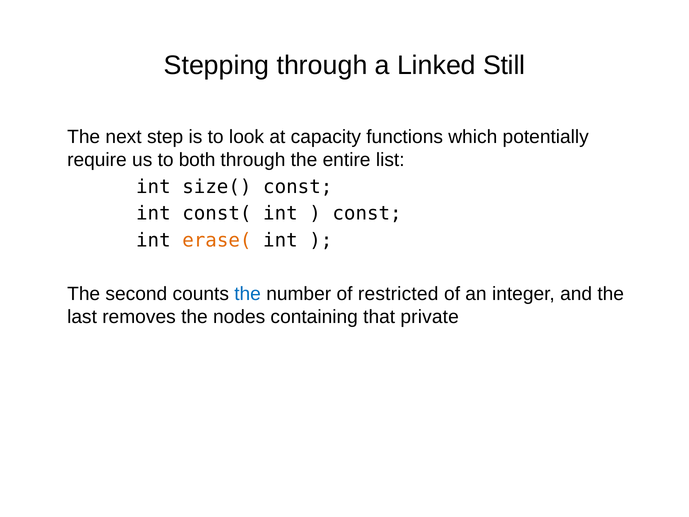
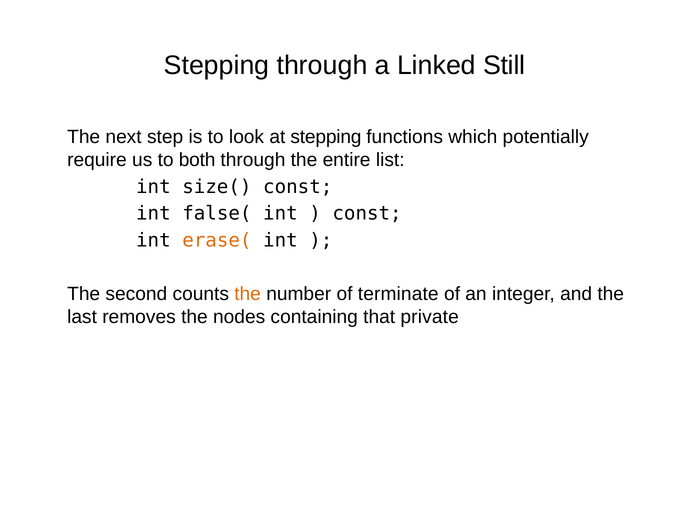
at capacity: capacity -> stepping (326, 137)
const(: const( -> false( (217, 213)
the colour: blue -> orange (248, 294)
restricted: restricted -> terminate (398, 294)
